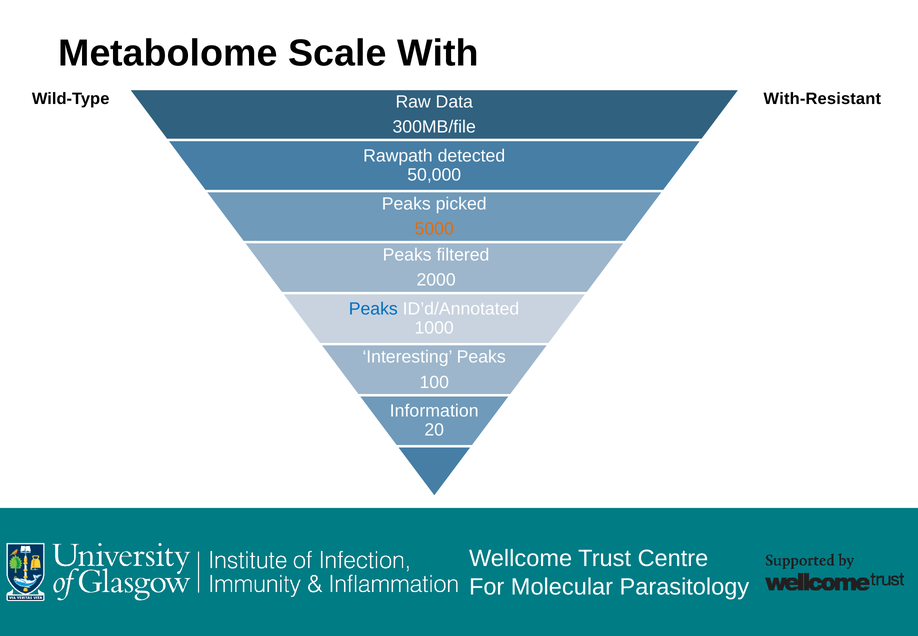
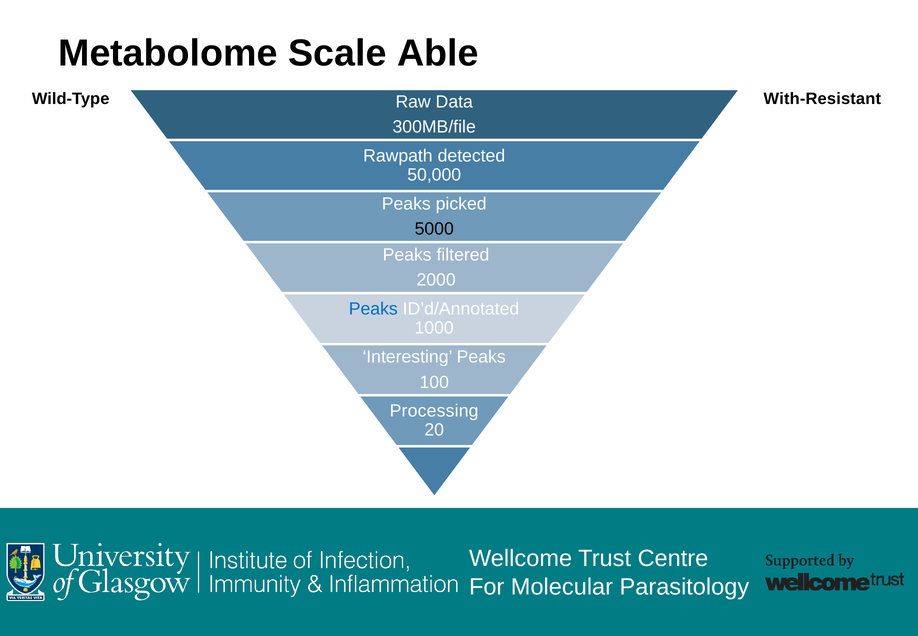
With: With -> Able (438, 53)
5000 colour: orange -> black (434, 229)
Information: Information -> Processing (434, 411)
